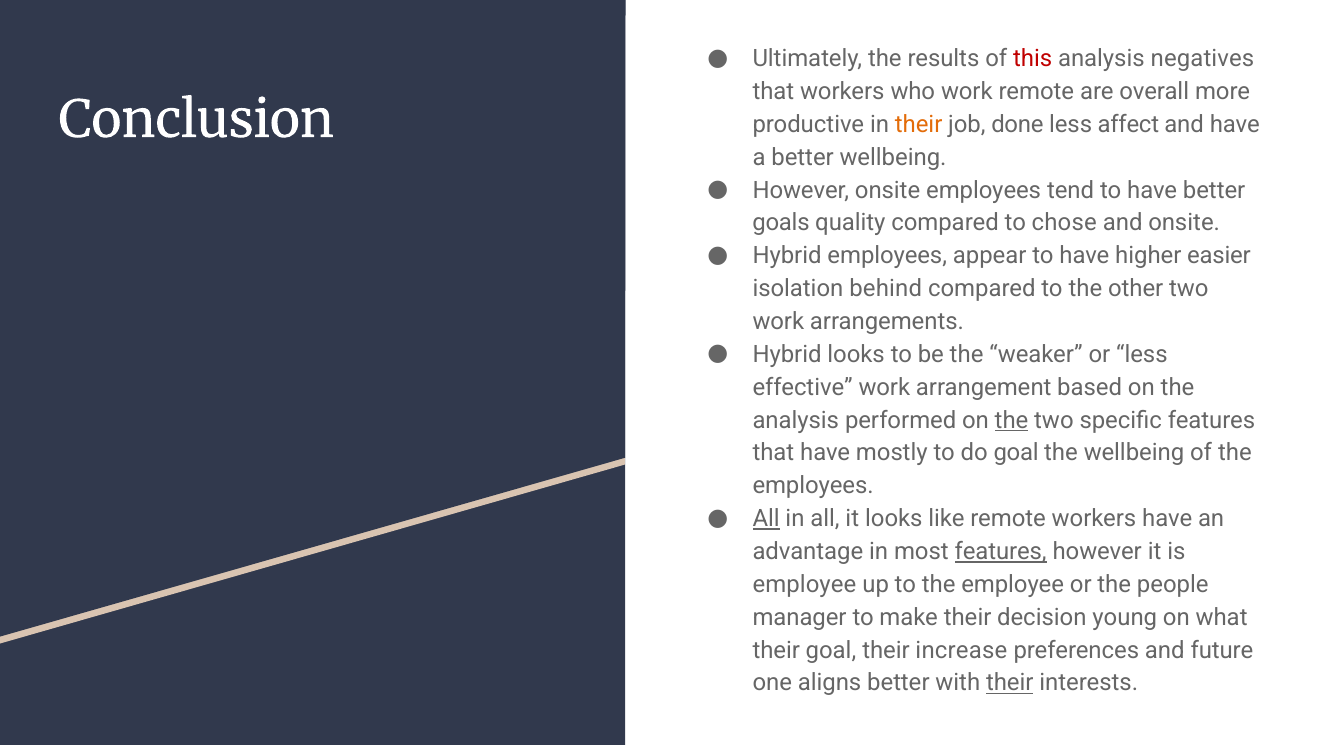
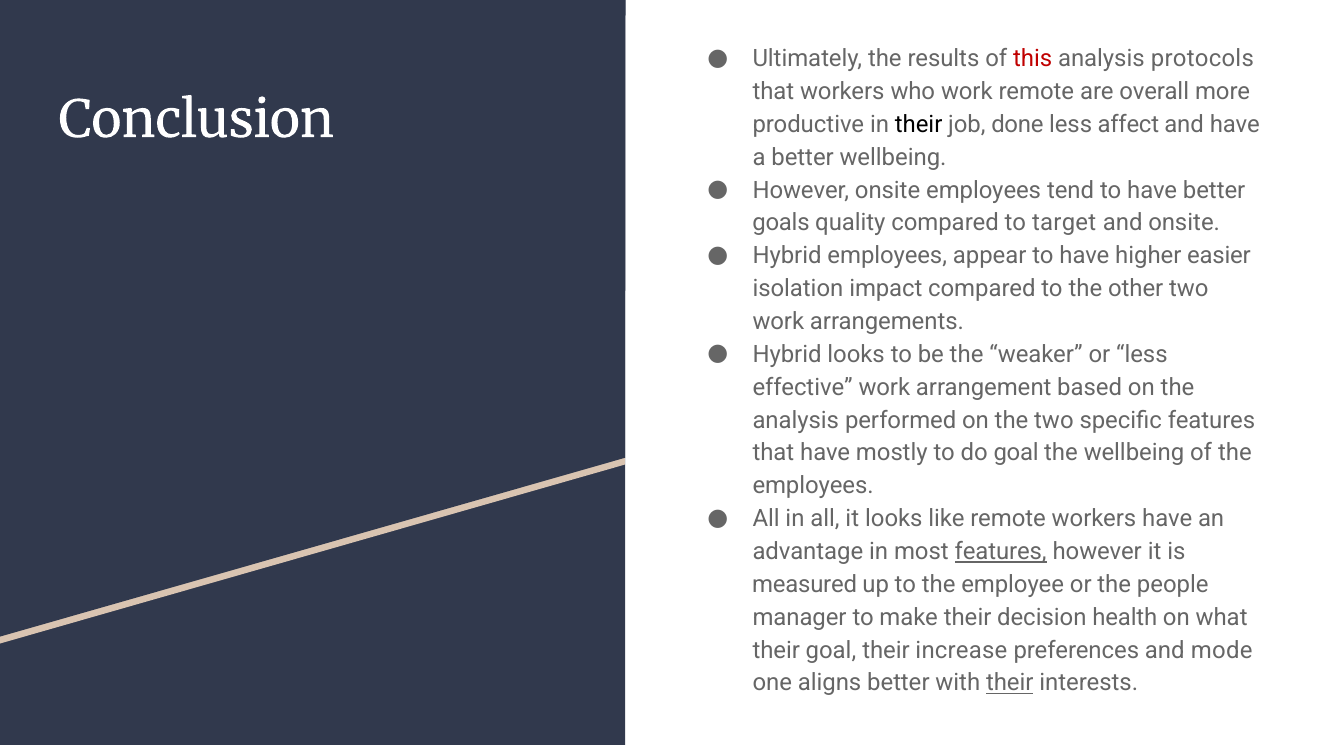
negatives: negatives -> protocols (1202, 59)
their colour: orange -> black (919, 125)
chose: chose -> target (1064, 223)
behind: behind -> impact (886, 289)
the underline: present -> none (1012, 420)
All underline: present -> none (766, 519)
employee: employee -> measured (805, 585)
young: young -> health (1125, 618)
future: future -> mode (1222, 650)
